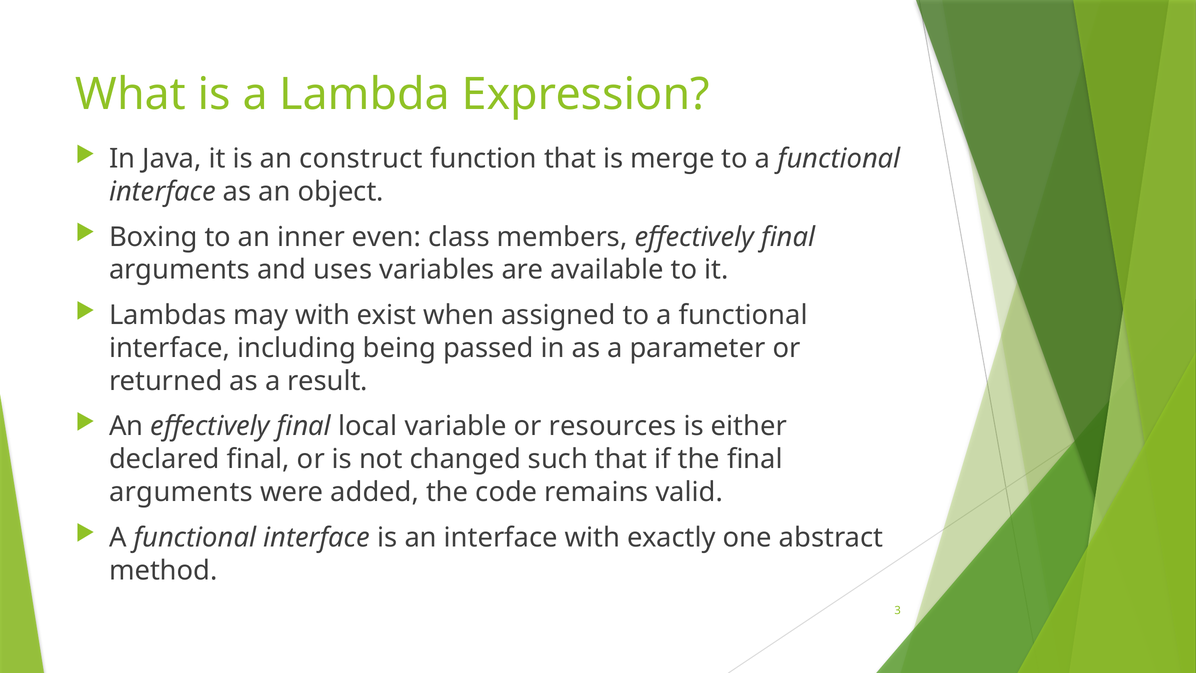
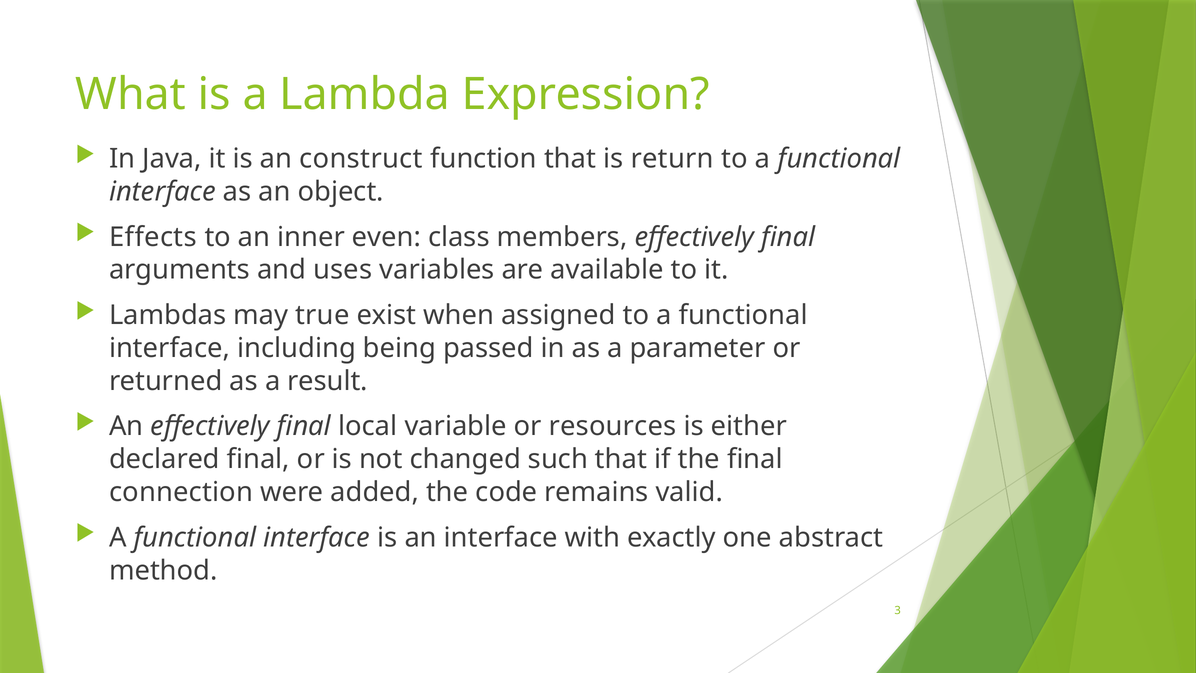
merge: merge -> return (672, 159)
Boxing: Boxing -> Effects (153, 237)
may with: with -> true (322, 315)
arguments: arguments -> connection (181, 492)
